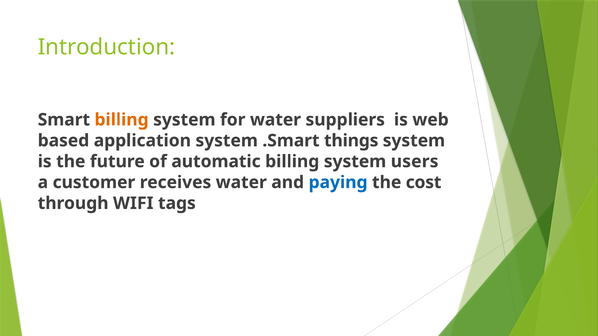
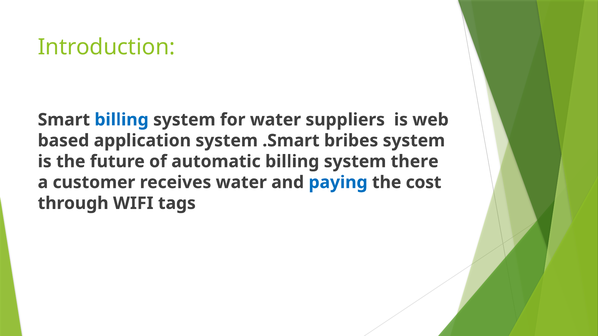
billing colour: orange -> blue (122, 120)
things: things -> bribes (351, 141)
users: users -> there (415, 162)
